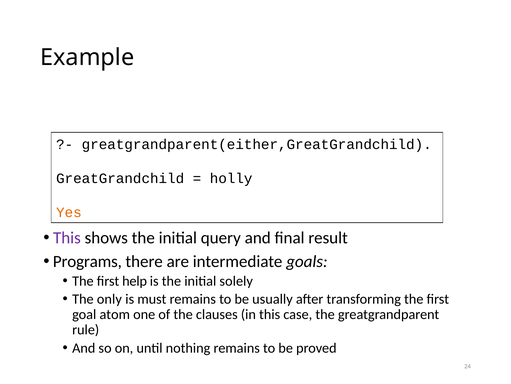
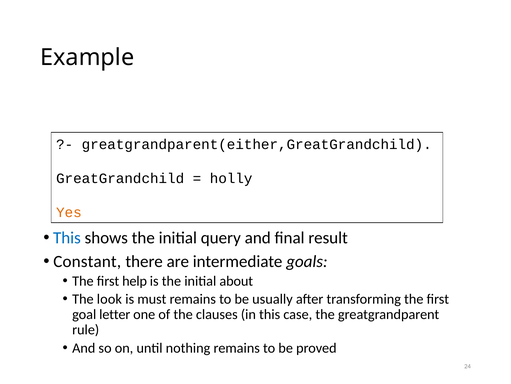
This colour: purple -> blue (67, 237)
Programs: Programs -> Constant (87, 261)
solely: solely -> about (236, 281)
only: only -> look (109, 299)
atom: atom -> letter (115, 314)
